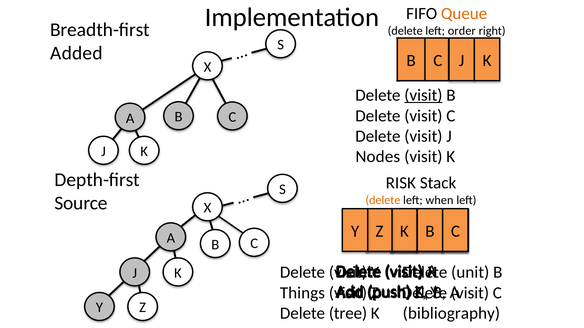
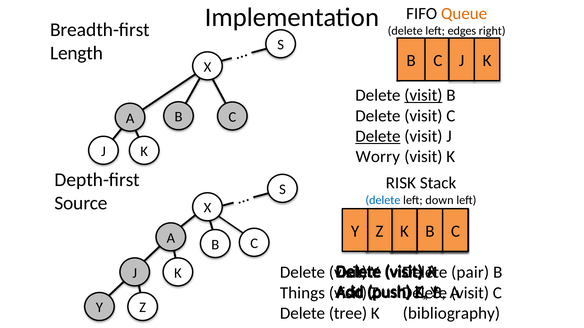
order: order -> edges (462, 31)
Added: Added -> Length (77, 53)
Delete underline: none -> present (378, 136)
Nodes: Nodes -> Worry (378, 157)
delete colour: orange -> blue (383, 200)
when: when -> down (440, 200)
unit: unit -> pair (470, 273)
